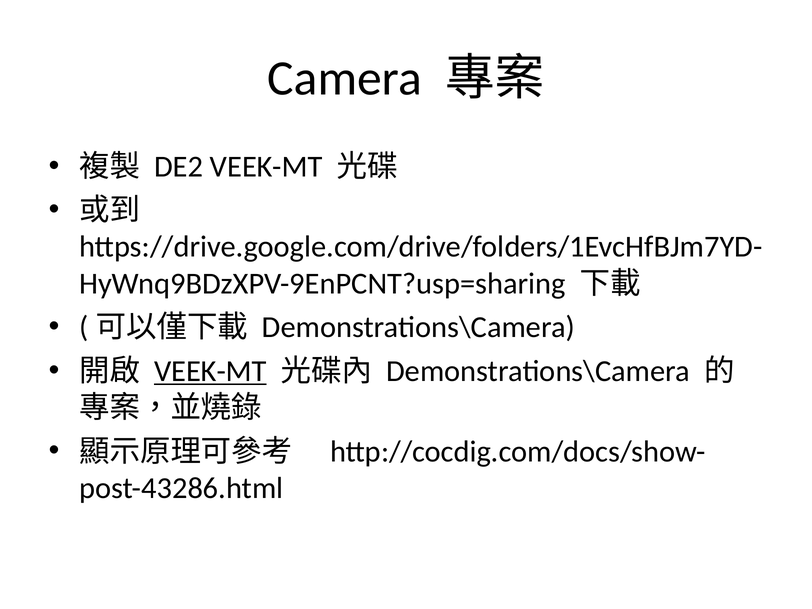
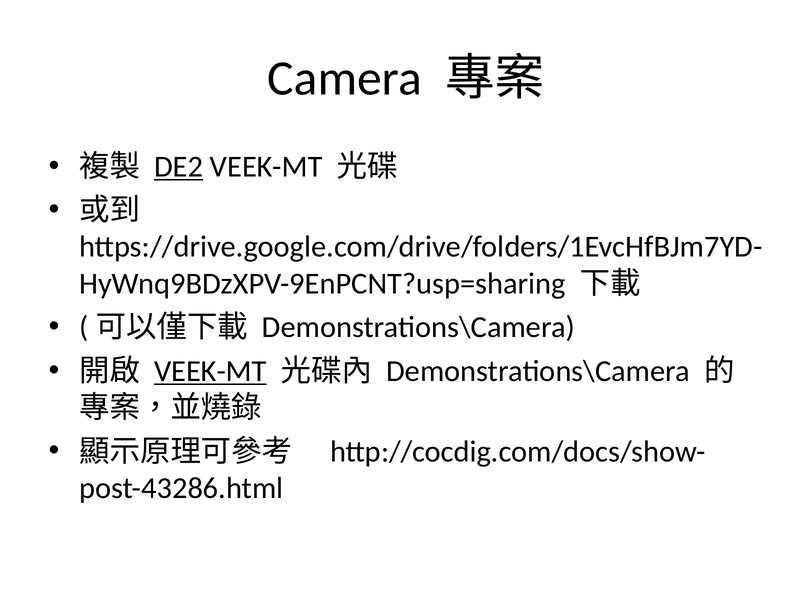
DE2 underline: none -> present (179, 167)
